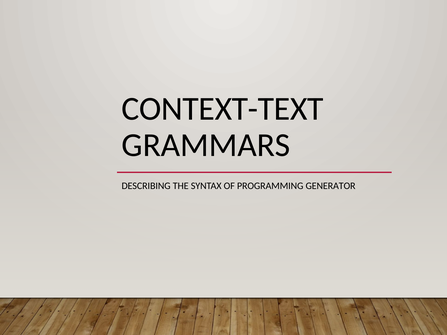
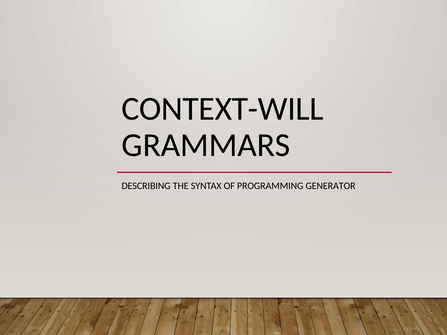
CONTEXT-TEXT: CONTEXT-TEXT -> CONTEXT-WILL (223, 109)
